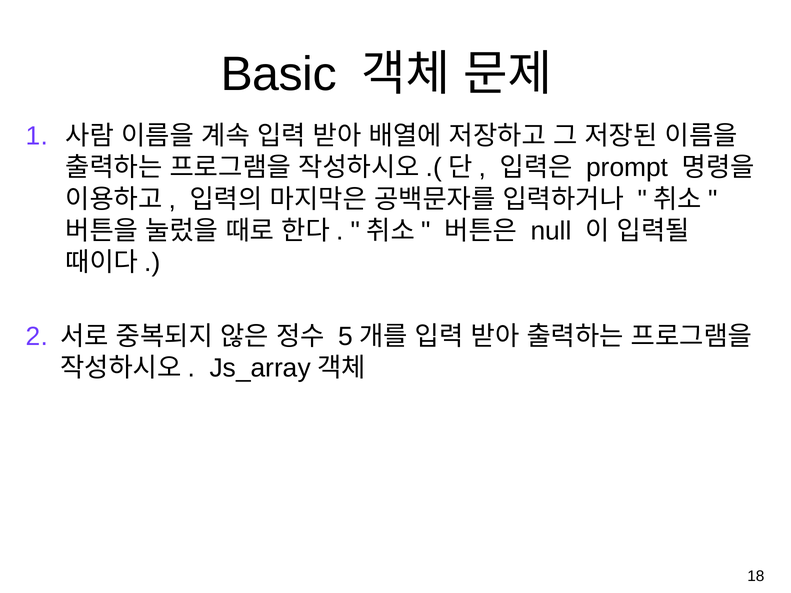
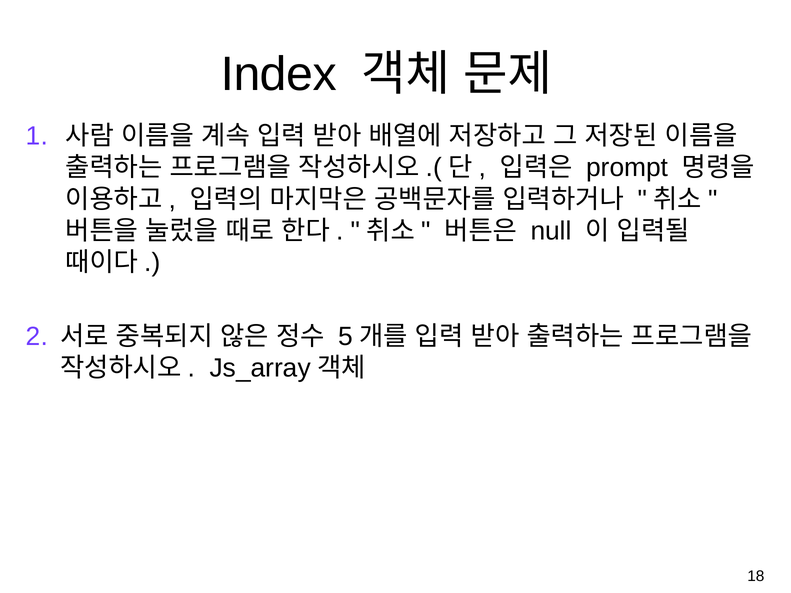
Basic: Basic -> Index (279, 75)
